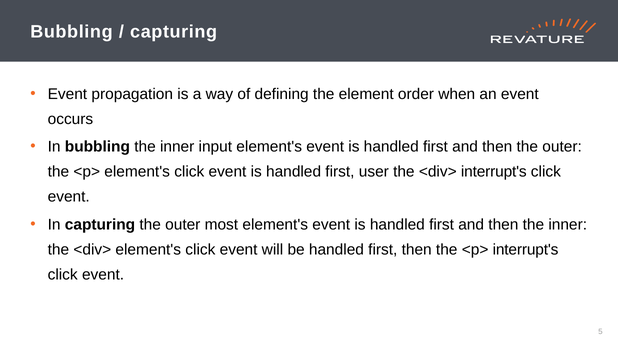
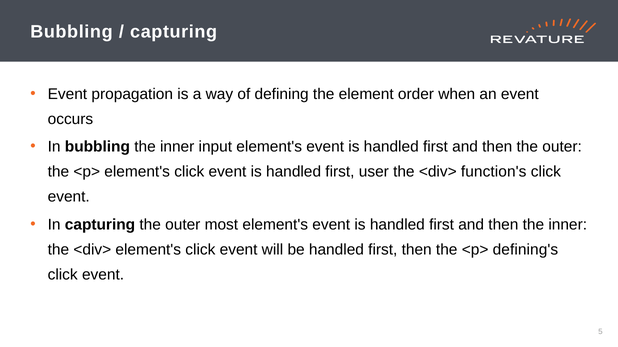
<div> interrupt's: interrupt's -> function's (494, 172)
<p> interrupt's: interrupt's -> defining's (525, 250)
